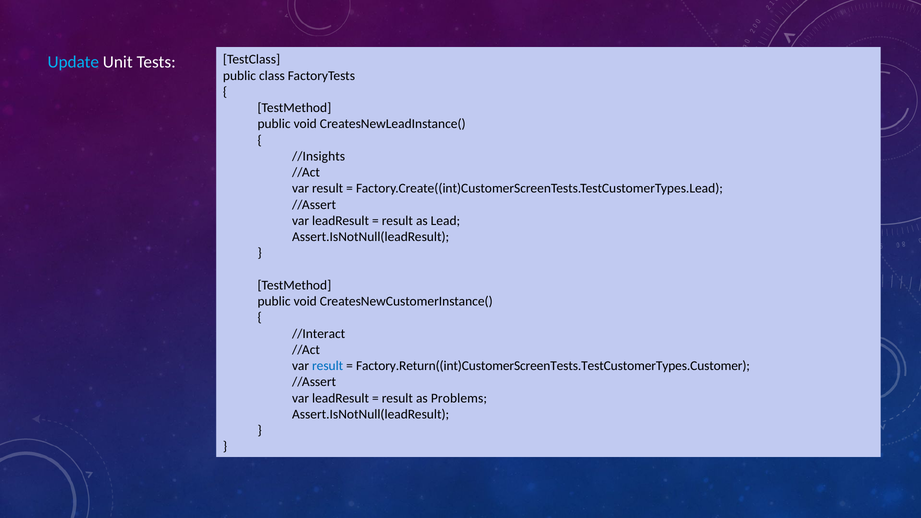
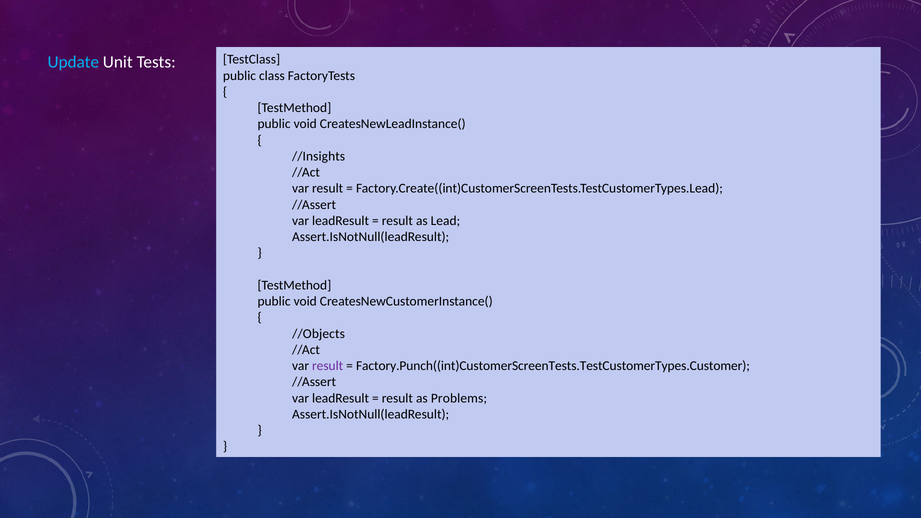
//Interact: //Interact -> //Objects (319, 334)
result colour: blue -> purple (328, 366)
Factory.Return((int)CustomerScreenTests.TestCustomerTypes.Customer: Factory.Return((int)CustomerScreenTests.TestCustomerTypes.Customer -> Factory.Punch((int)CustomerScreenTests.TestCustomerTypes.Customer (553, 366)
